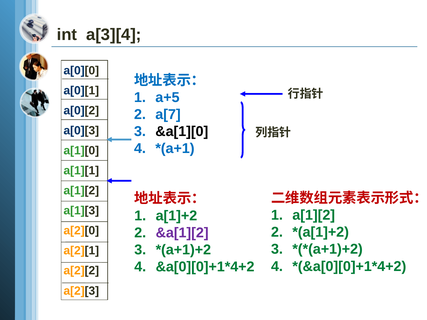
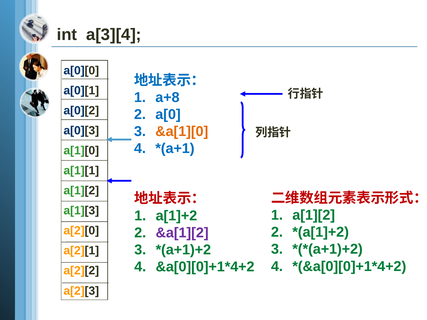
a+5: a+5 -> a+8 (167, 97)
a[7: a[7 -> a[0 (168, 115)
&a[1][0 colour: black -> orange (182, 132)
